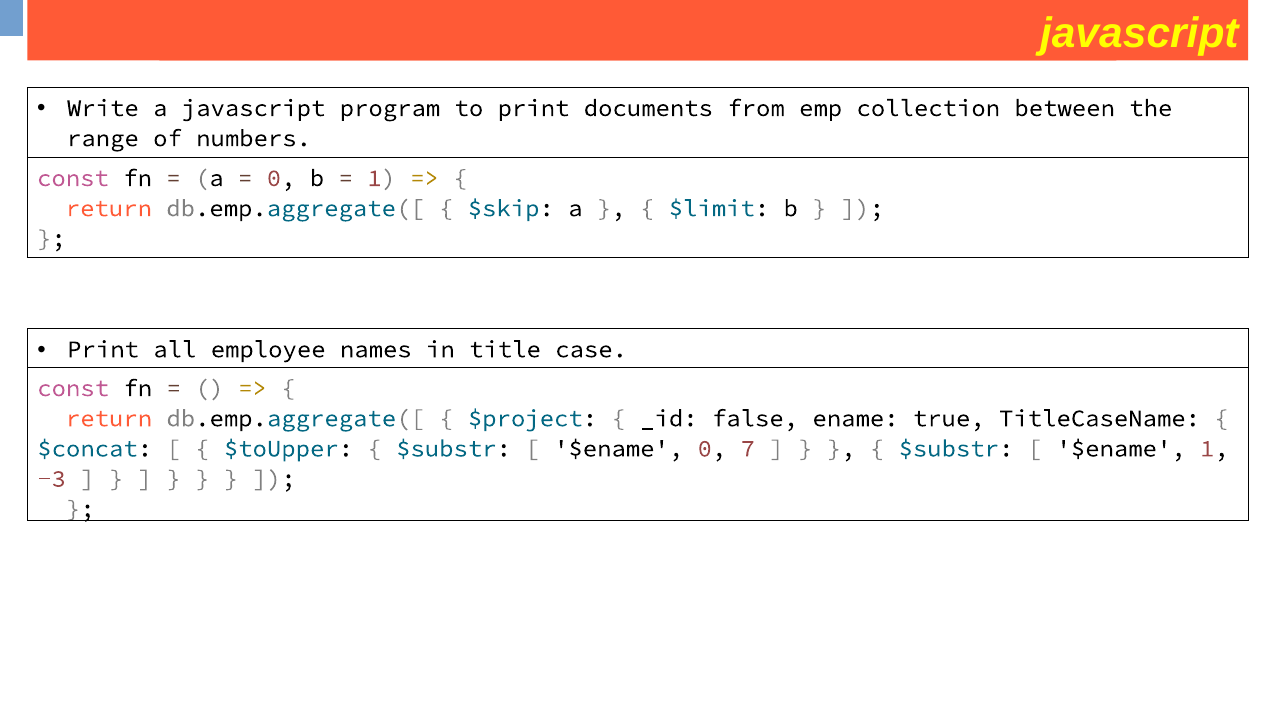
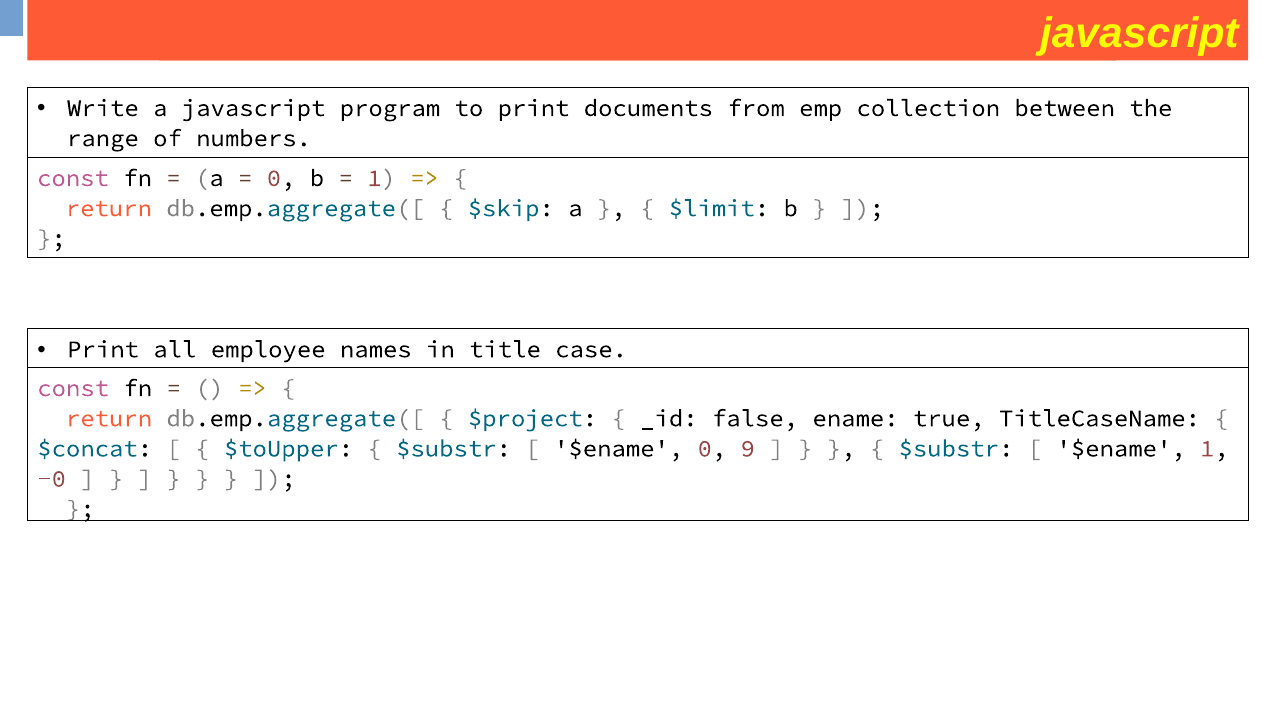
7: 7 -> 9 (748, 448)
-3: -3 -> -0 (52, 479)
